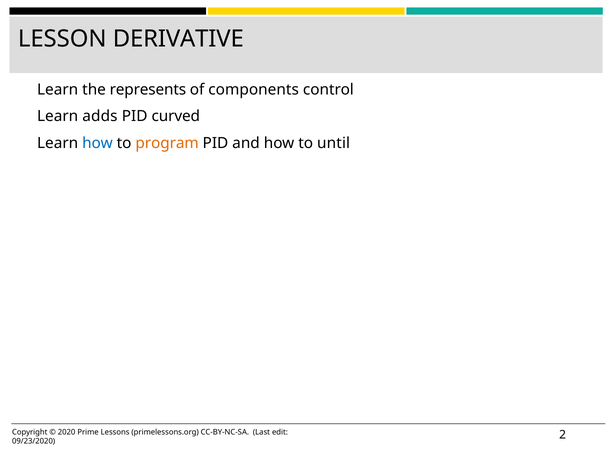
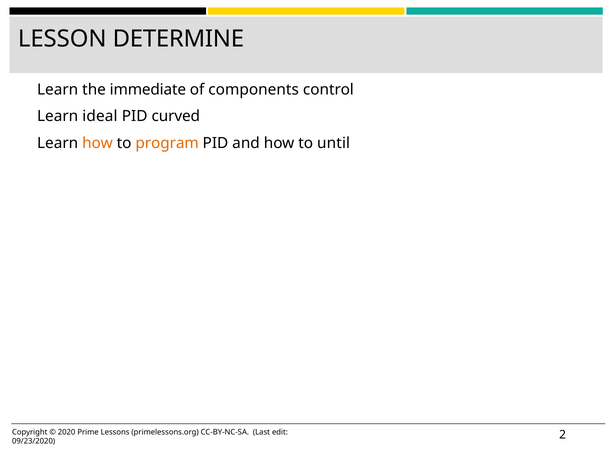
DERIVATIVE: DERIVATIVE -> DETERMINE (178, 39)
represents: represents -> immediate (148, 90)
adds: adds -> ideal (100, 117)
how colour: blue -> orange (97, 143)
